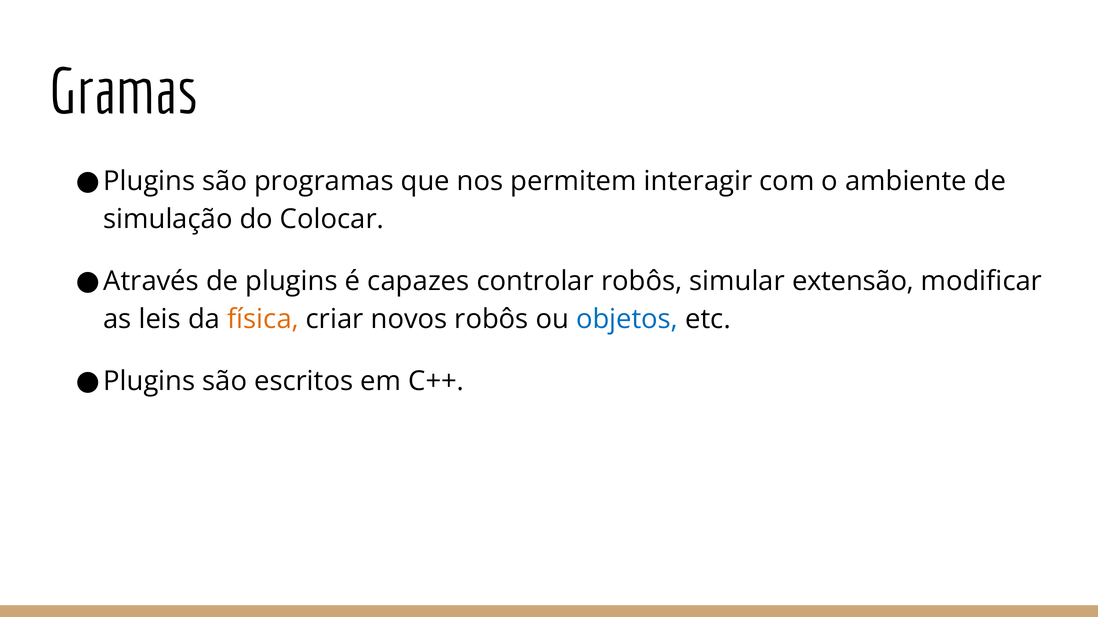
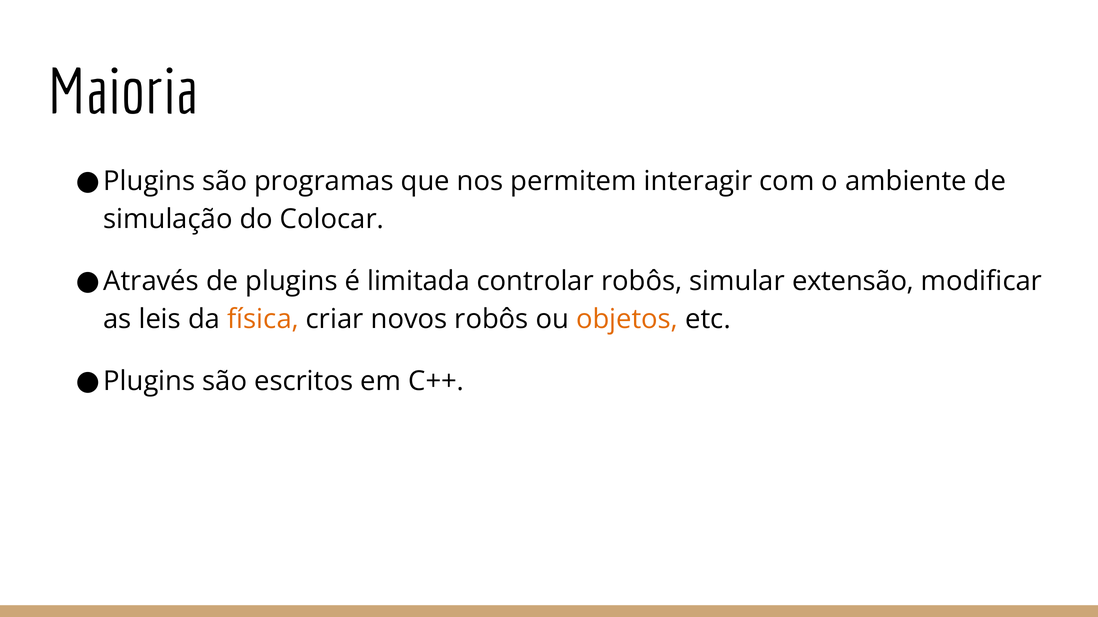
Gramas: Gramas -> Maioria (123, 93)
capazes: capazes -> limitada (419, 282)
objetos colour: blue -> orange (627, 319)
